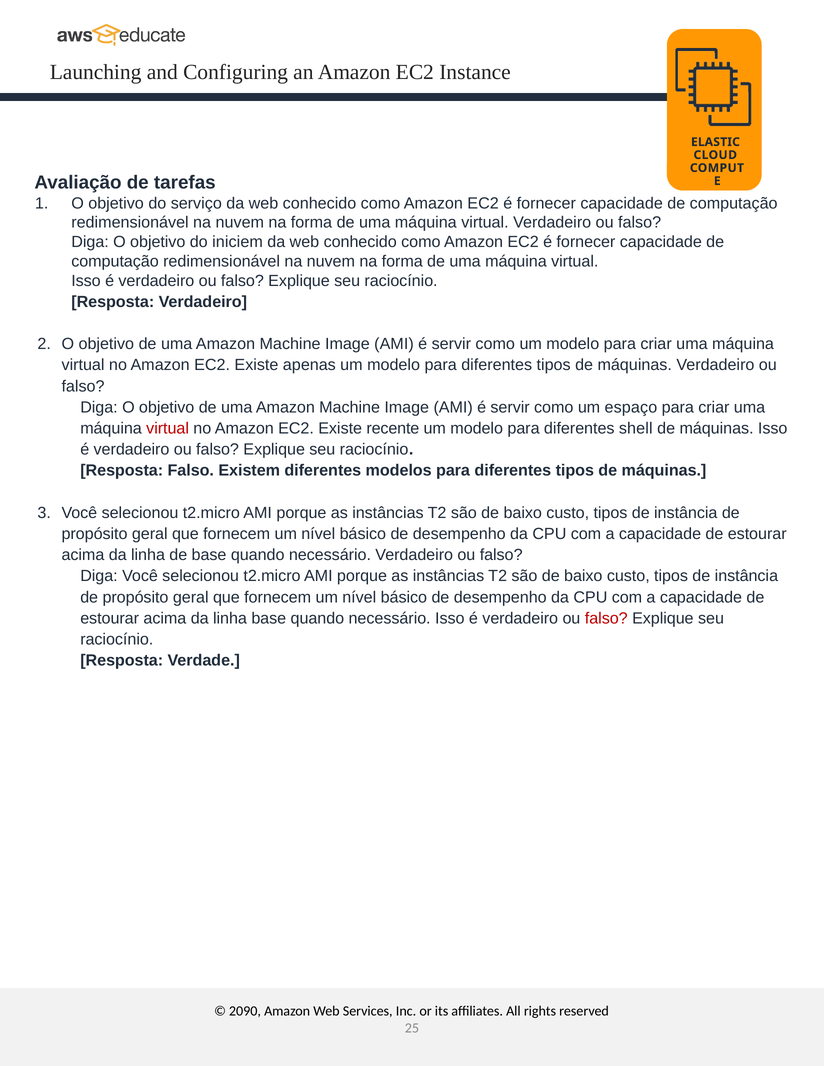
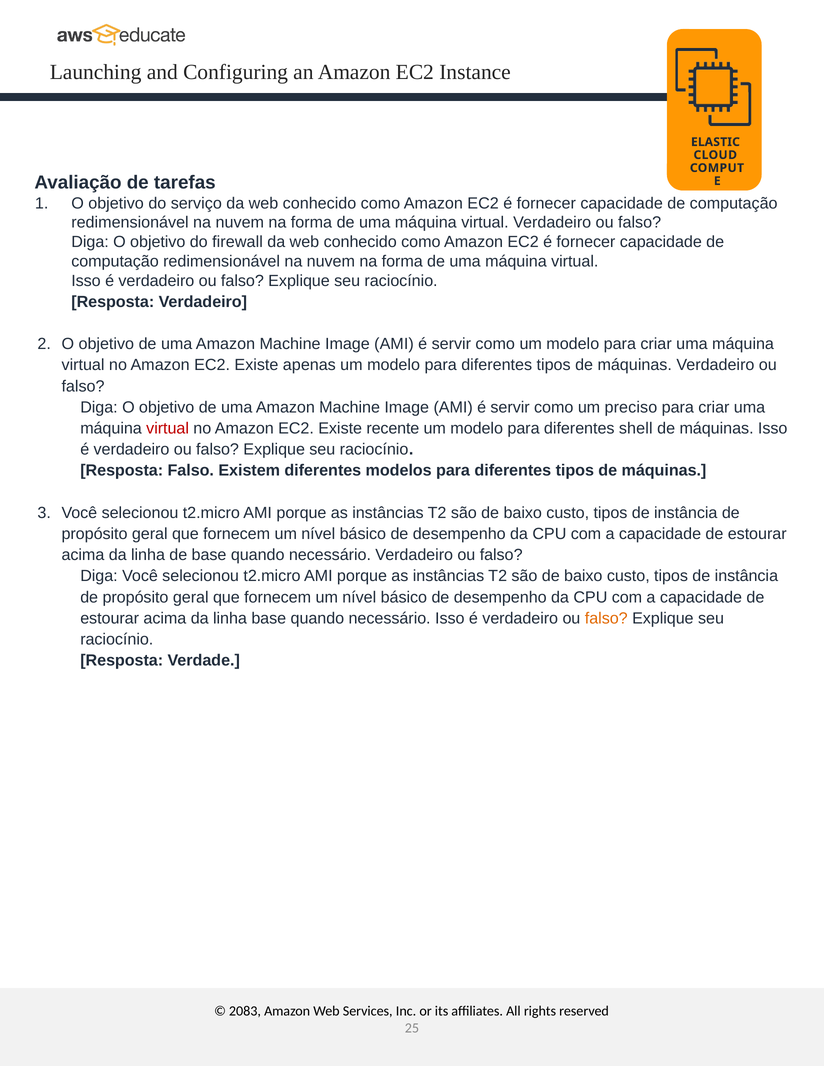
iniciem: iniciem -> firewall (238, 242)
espaço: espaço -> preciso (631, 407)
falso colour: red -> orange (606, 619)
2090: 2090 -> 2083 (245, 1011)
